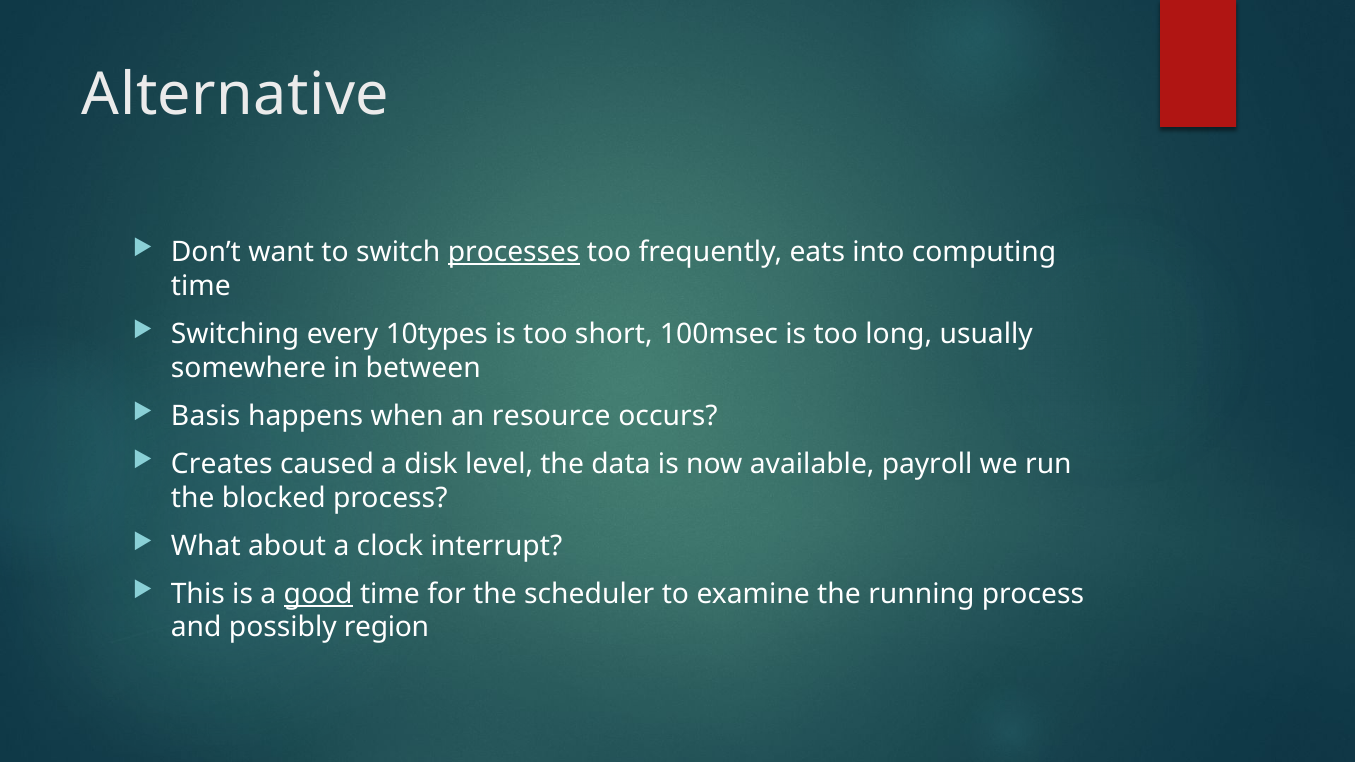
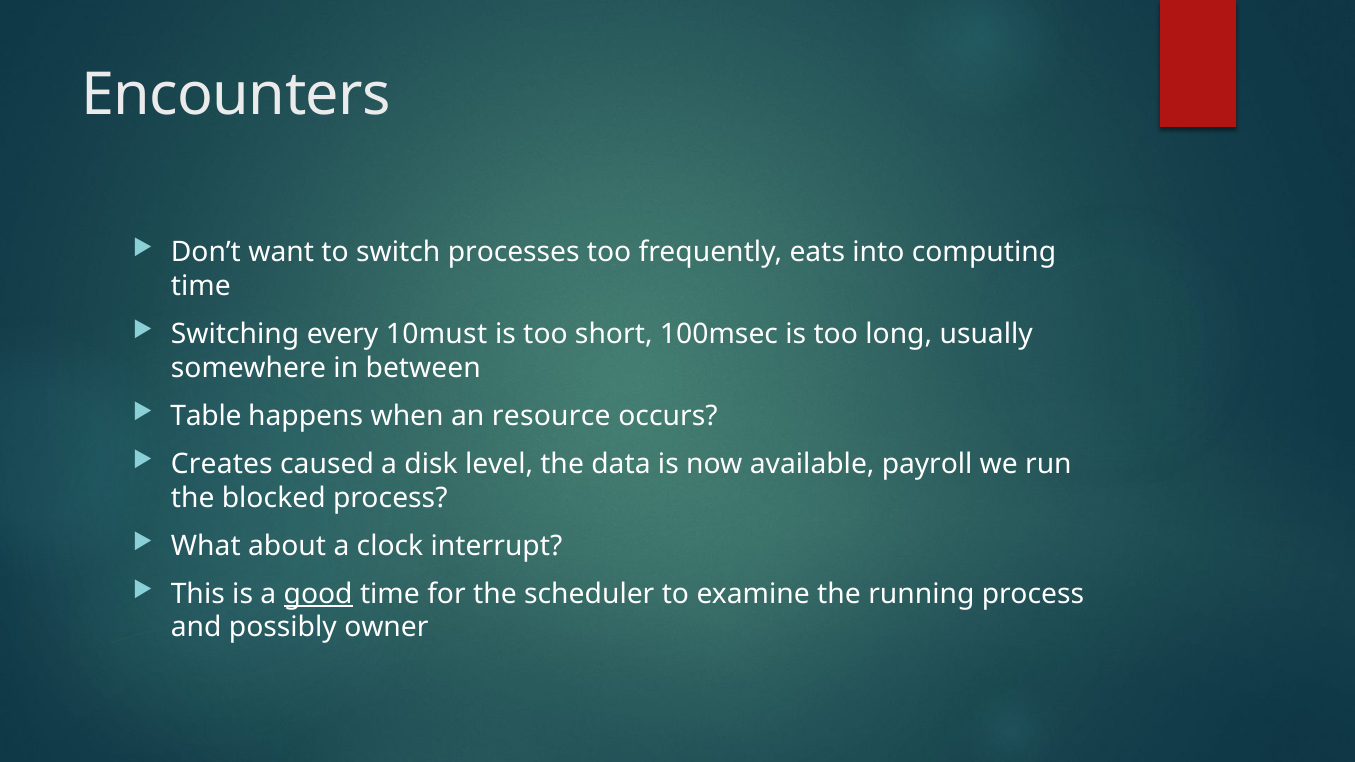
Alternative: Alternative -> Encounters (236, 95)
processes underline: present -> none (514, 252)
10types: 10types -> 10must (437, 334)
Basis: Basis -> Table (206, 416)
region: region -> owner (386, 628)
